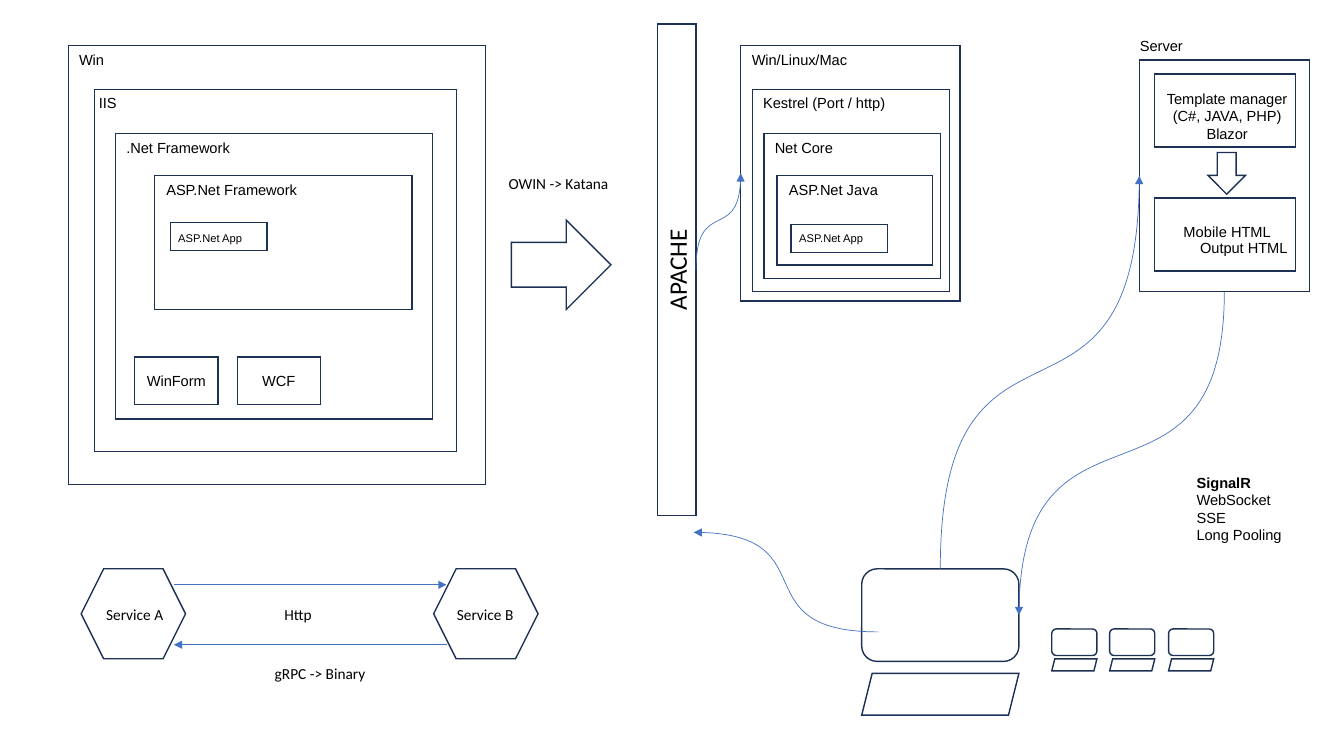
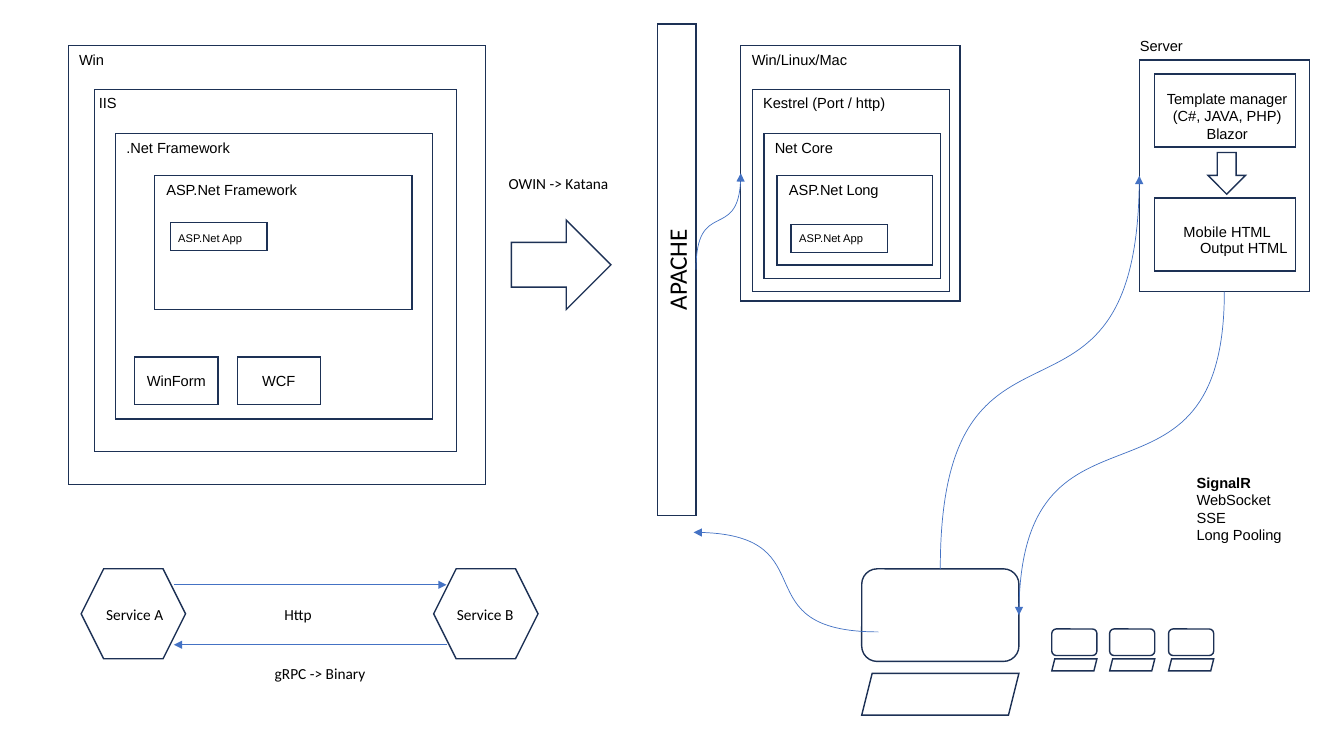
ASP.Net Java: Java -> Long (863, 190)
